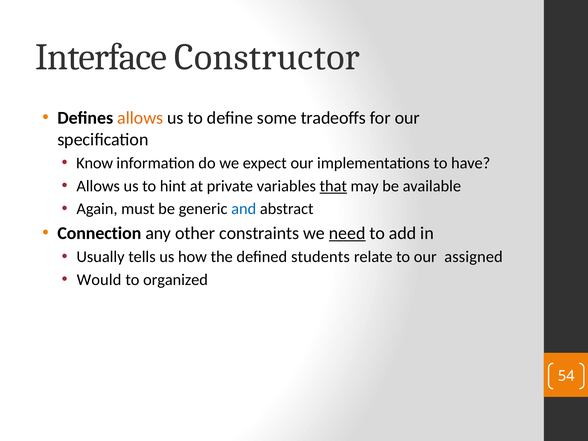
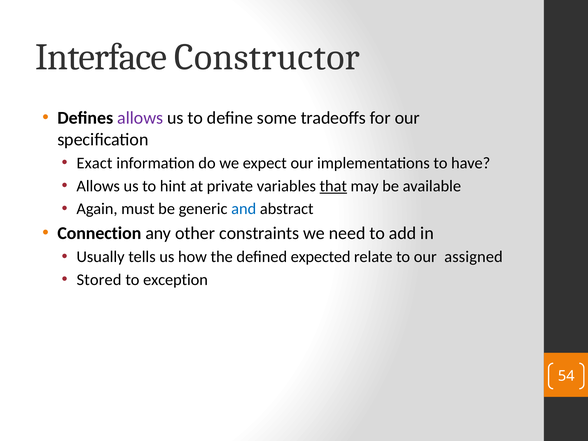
allows colour: orange -> purple (140, 118)
Know: Know -> Exact (94, 163)
need underline: present -> none (347, 233)
students: students -> expected (321, 257)
Would: Would -> Stored (99, 280)
organized: organized -> exception (175, 280)
